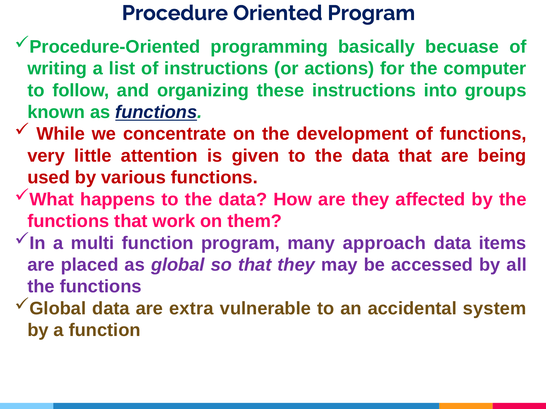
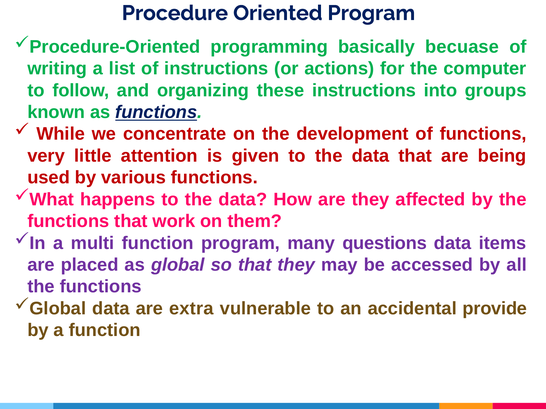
approach: approach -> questions (385, 243)
system: system -> provide (495, 309)
